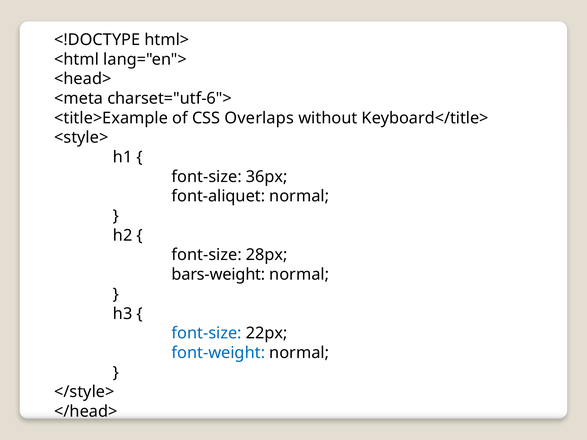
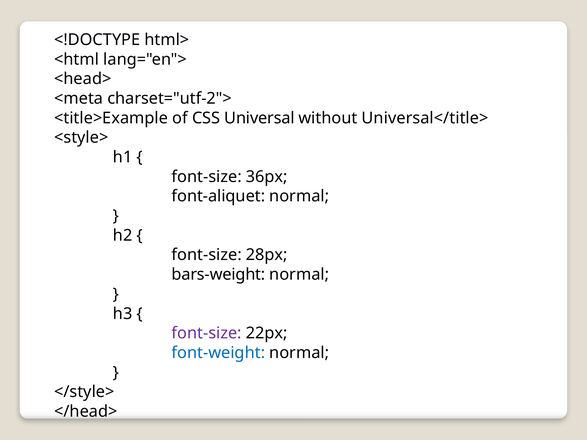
charset="utf-6">: charset="utf-6"> -> charset="utf-2"> (170, 98)
Overlaps: Overlaps -> Universal (259, 118)
Keyboard</title>: Keyboard</title> -> Universal</title> (425, 118)
font-size colour: blue -> purple (207, 333)
